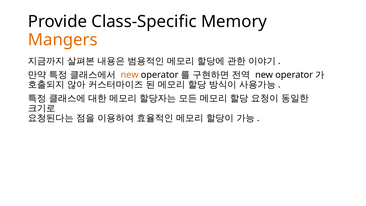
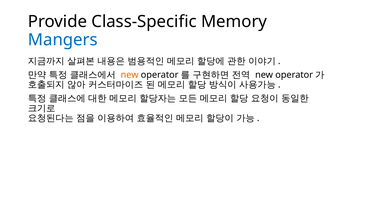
Mangers colour: orange -> blue (63, 40)
